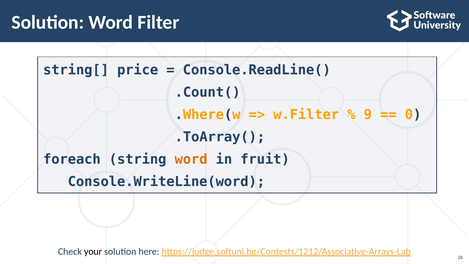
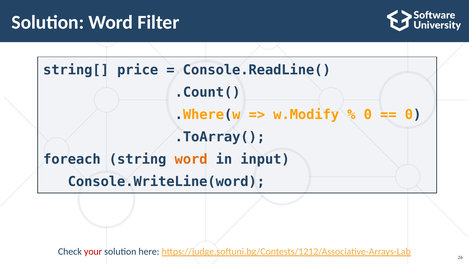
w.Filter: w.Filter -> w.Modify (306, 115)
9: 9 -> 0 (368, 115)
fruit: fruit -> input (265, 159)
your colour: black -> red (93, 251)
